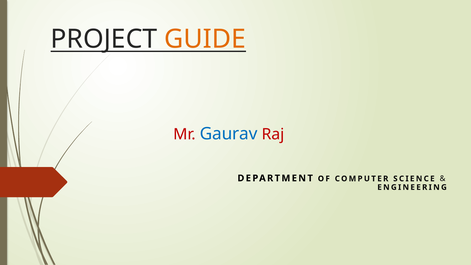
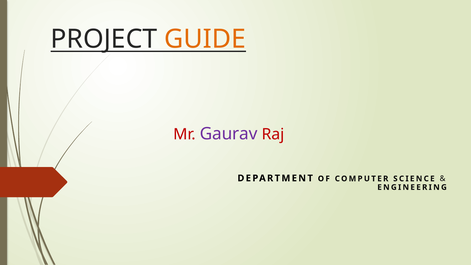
Gaurav colour: blue -> purple (229, 134)
